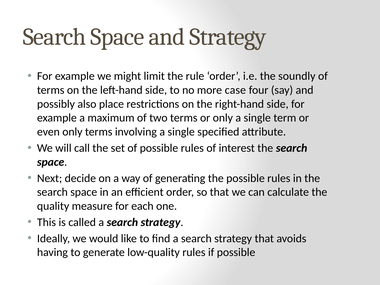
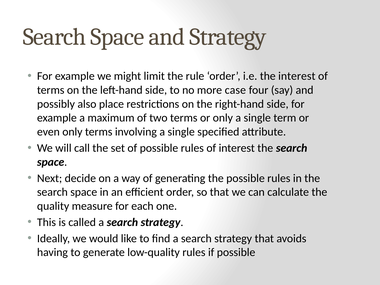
the soundly: soundly -> interest (297, 76)
